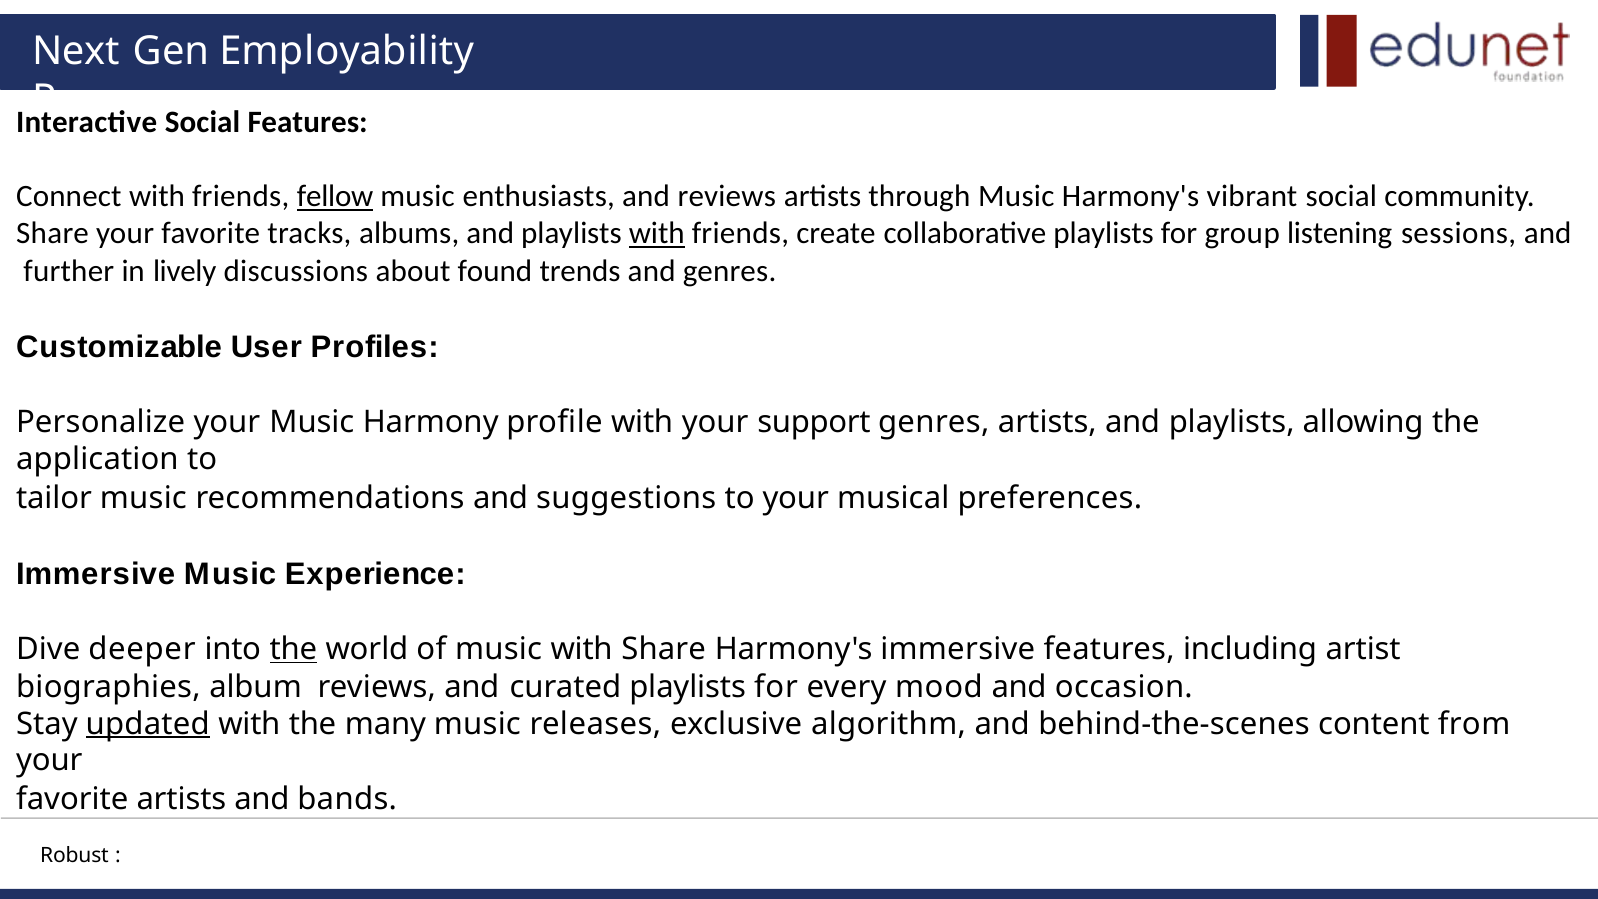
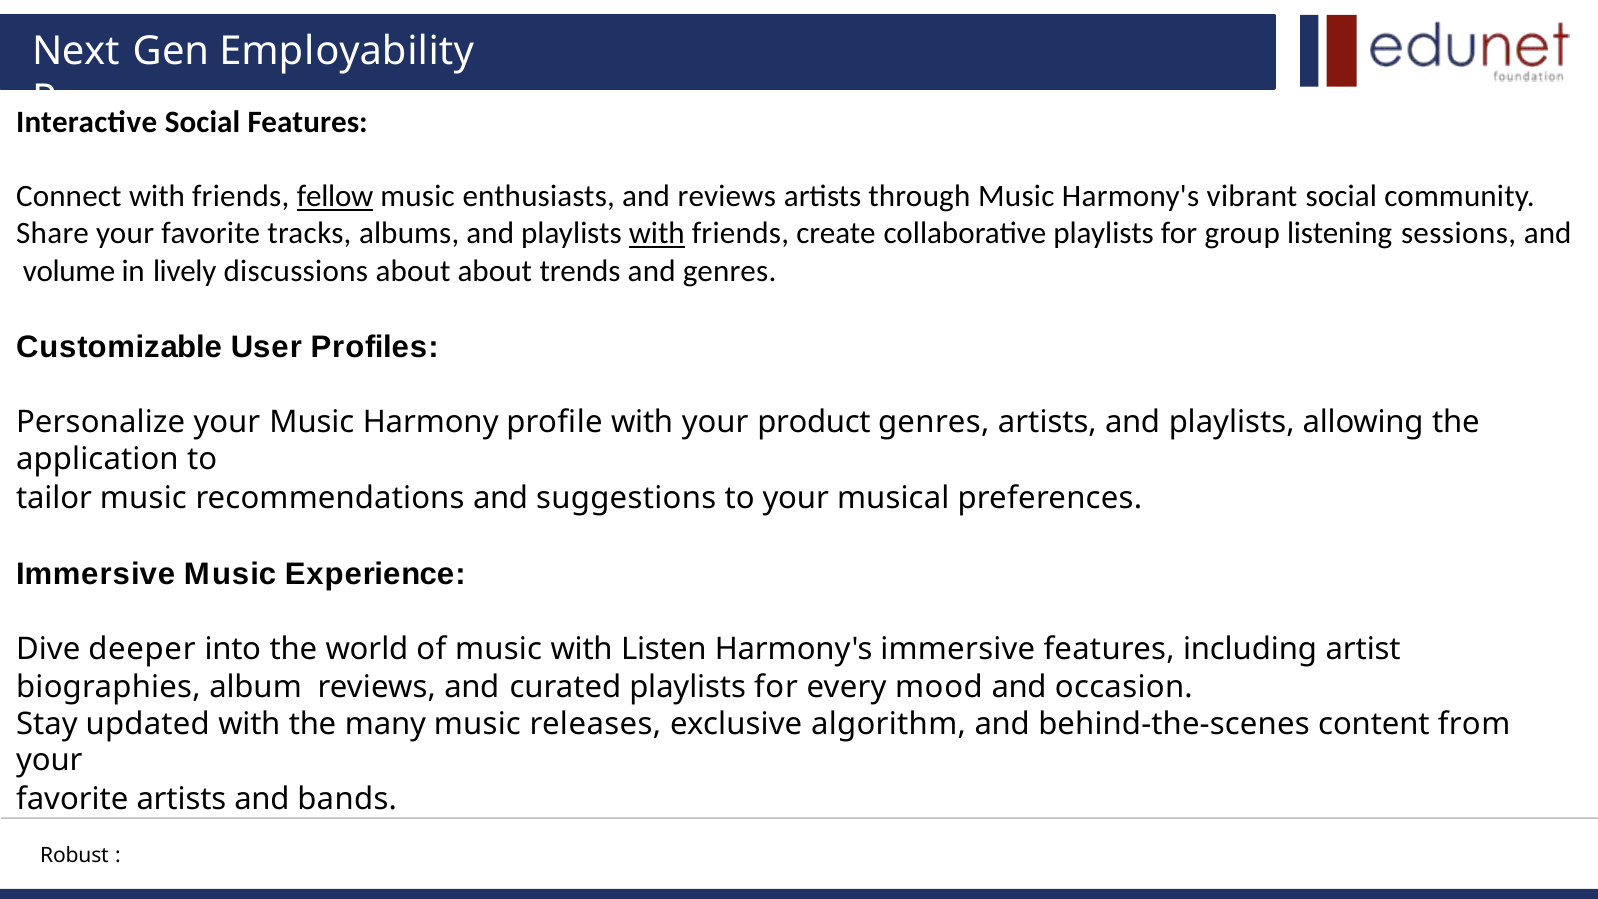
further: further -> volume (69, 271)
about found: found -> about (495, 271)
support: support -> product (814, 422)
the underline: present -> none (293, 649)
with Share: Share -> Listen (664, 649)
updated underline: present -> none (148, 724)
